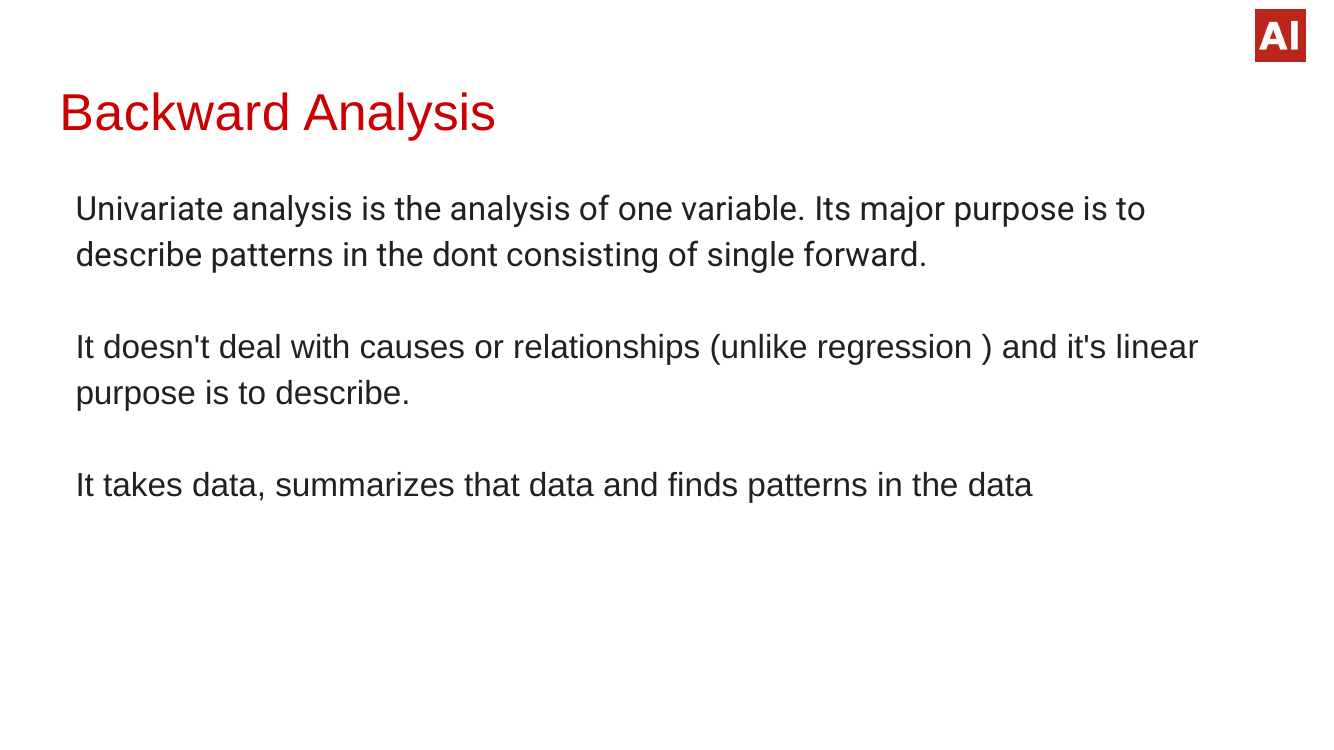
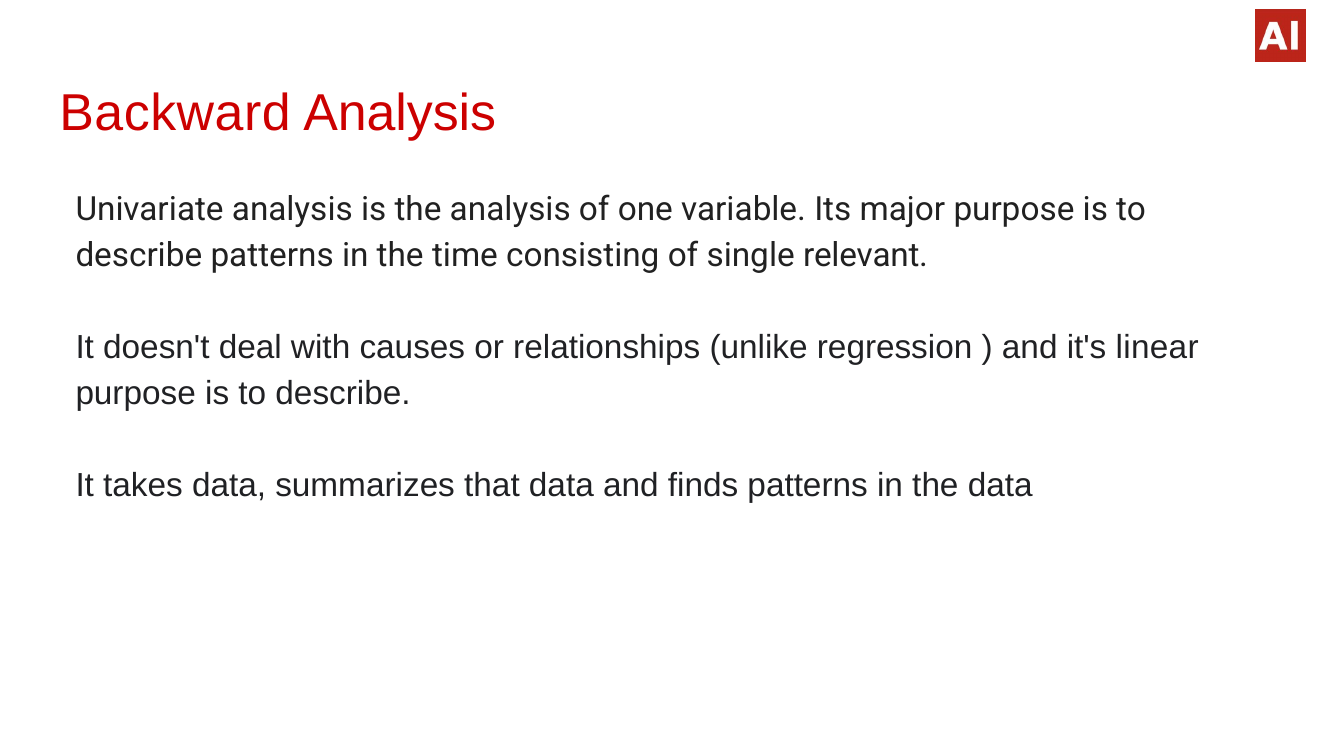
dont: dont -> time (465, 256)
forward: forward -> relevant (866, 256)
